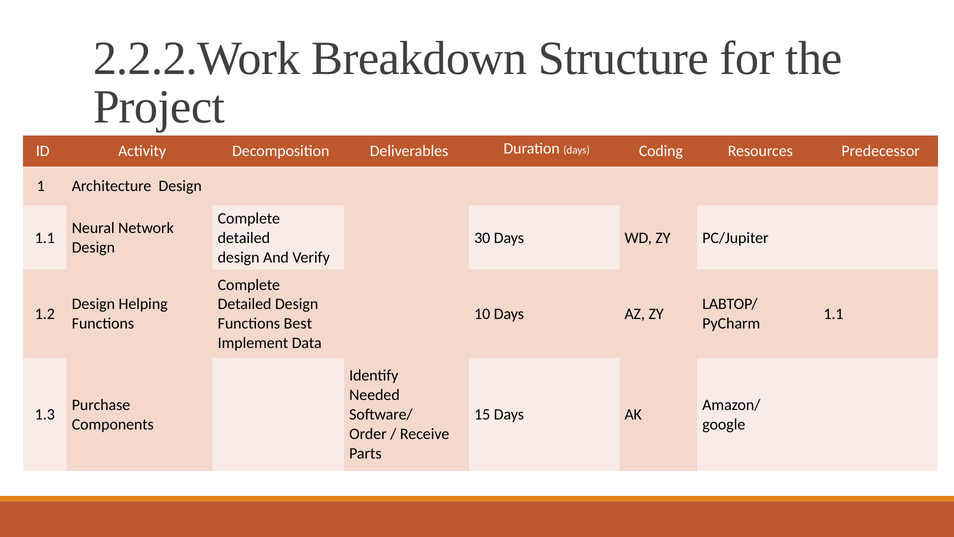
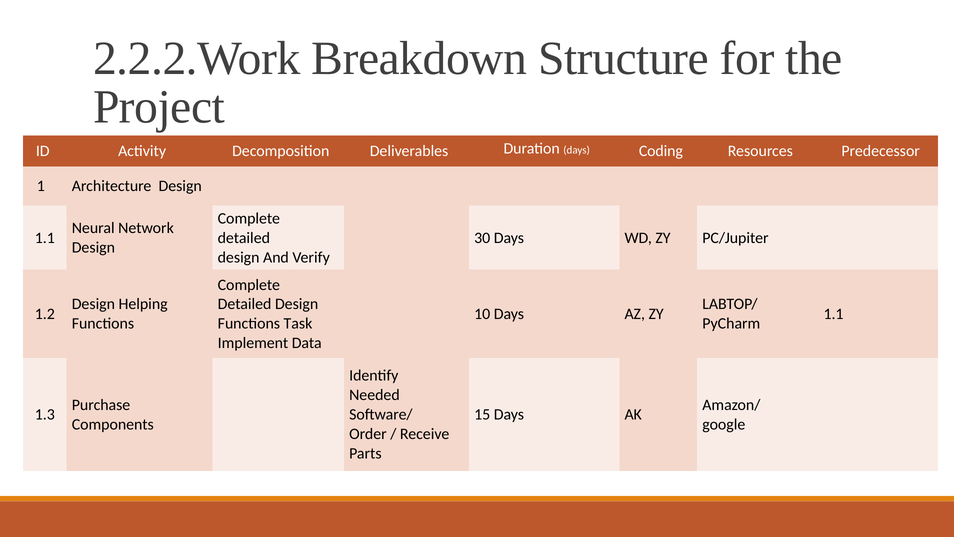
Best: Best -> Task (298, 323)
